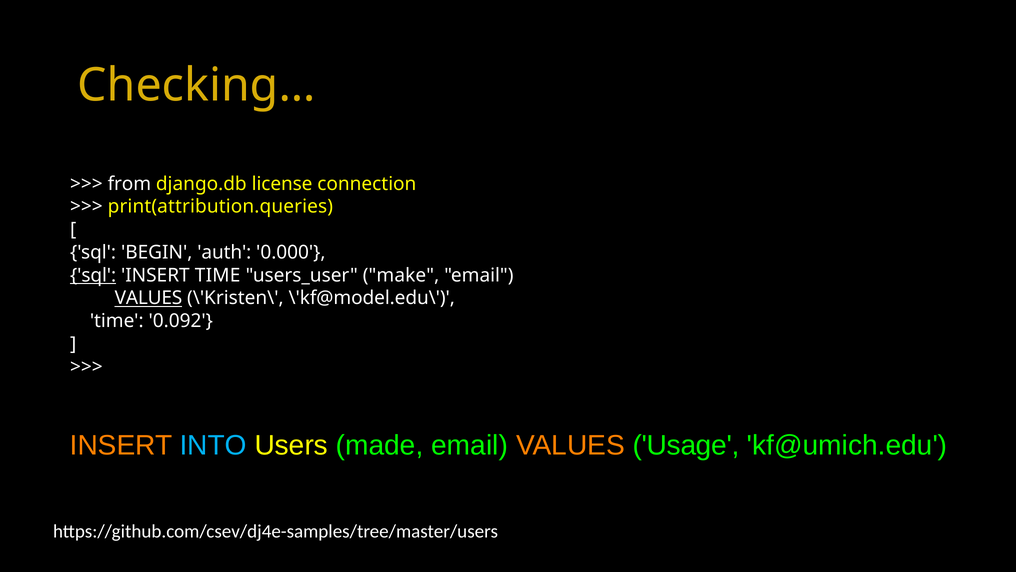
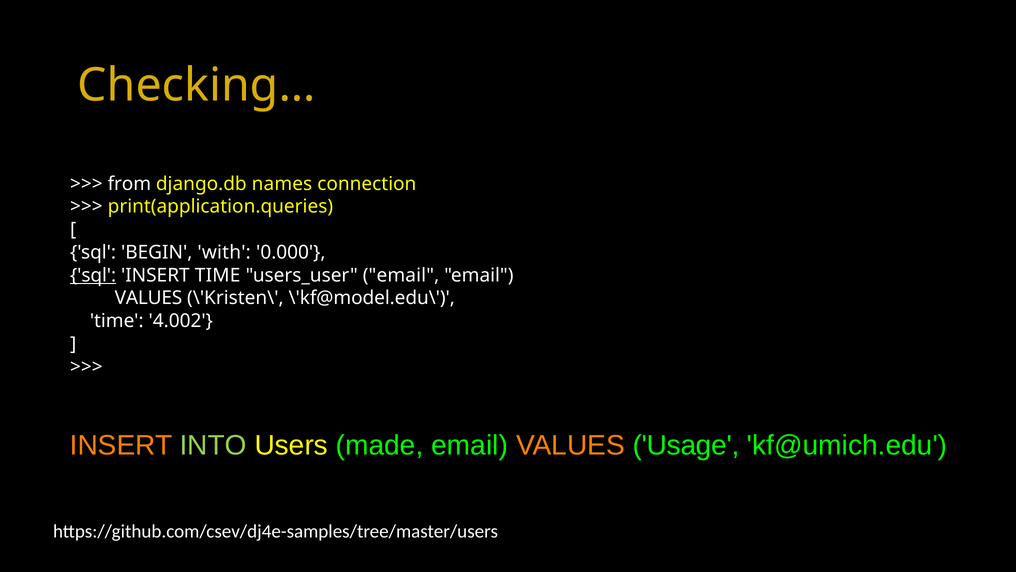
license: license -> names (282, 184)
print(attribution.queries: print(attribution.queries -> print(application.queries (220, 207)
auth: auth -> with (224, 252)
users_user make: make -> email (401, 275)
VALUES underline: present -> none (148, 298)
0.092: 0.092 -> 4.002 (181, 321)
INTO colour: light blue -> light green (213, 445)
